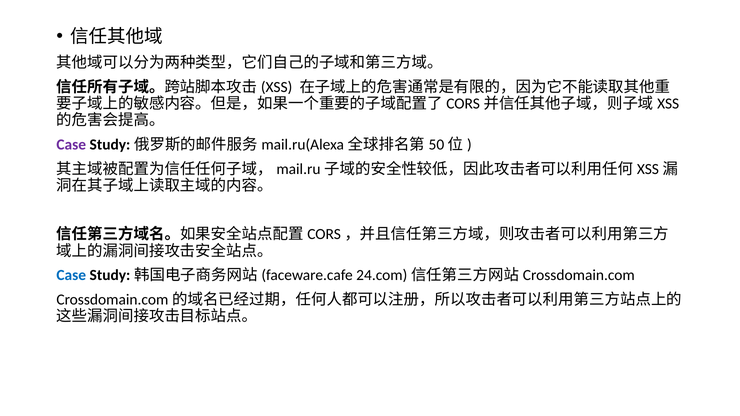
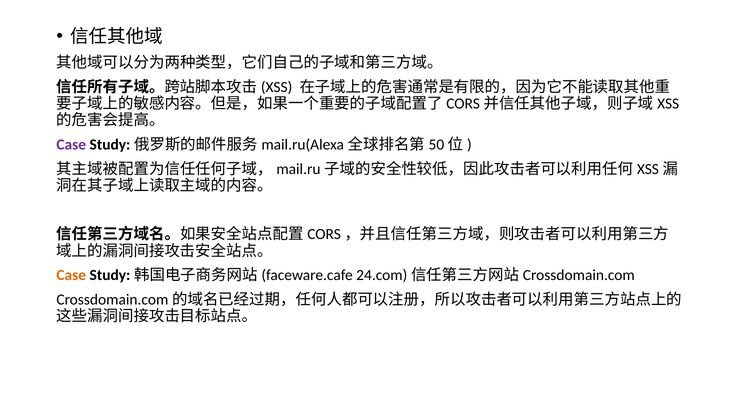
Case colour: blue -> orange (71, 275)
